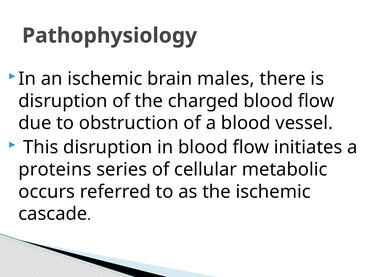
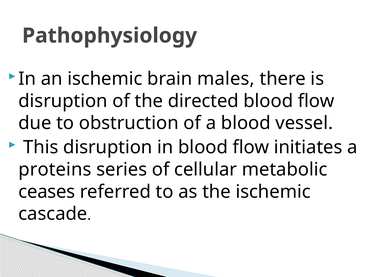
charged: charged -> directed (203, 101)
occurs: occurs -> ceases (47, 192)
